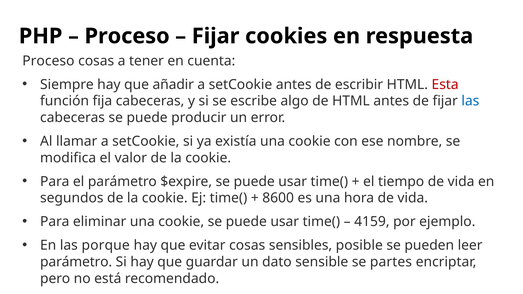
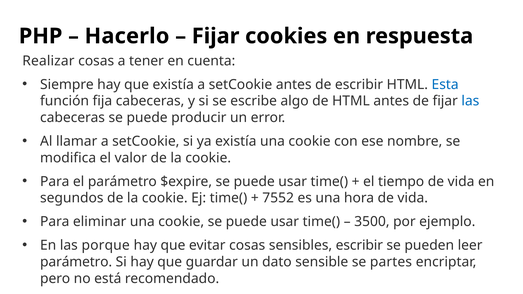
Proceso: Proceso -> Hacerlo (127, 36)
Proceso: Proceso -> Realizar (48, 61)
que añadir: añadir -> existía (173, 85)
Esta colour: red -> blue (445, 85)
8600: 8600 -> 7552 (278, 198)
4159: 4159 -> 3500 (372, 222)
sensibles posible: posible -> escribir (359, 245)
